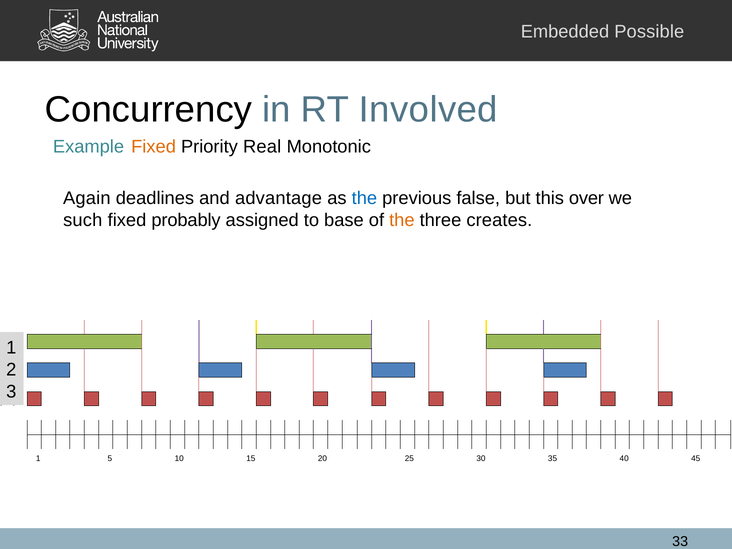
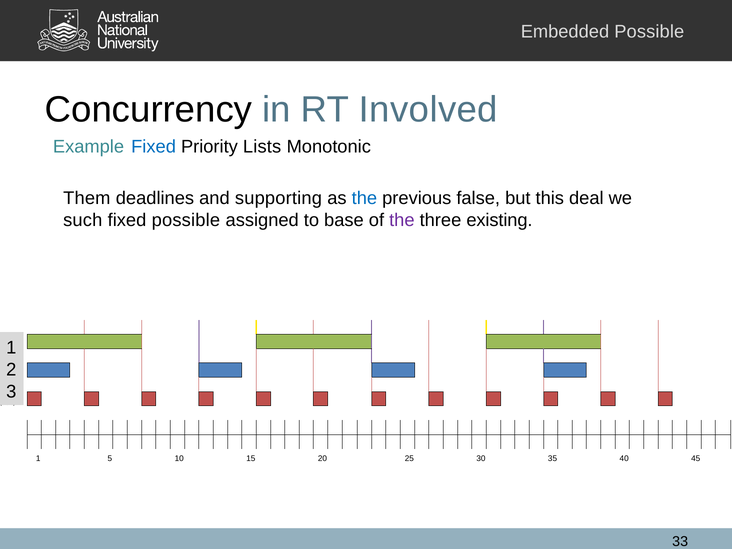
Fixed colour: orange -> blue (154, 147)
Real: Real -> Lists (262, 147)
Again: Again -> Them (87, 198)
advantage: advantage -> supporting (278, 198)
over: over -> deal (586, 198)
fixed probably: probably -> possible (186, 220)
the colour: orange -> purple (402, 220)
creates: creates -> existing (499, 220)
